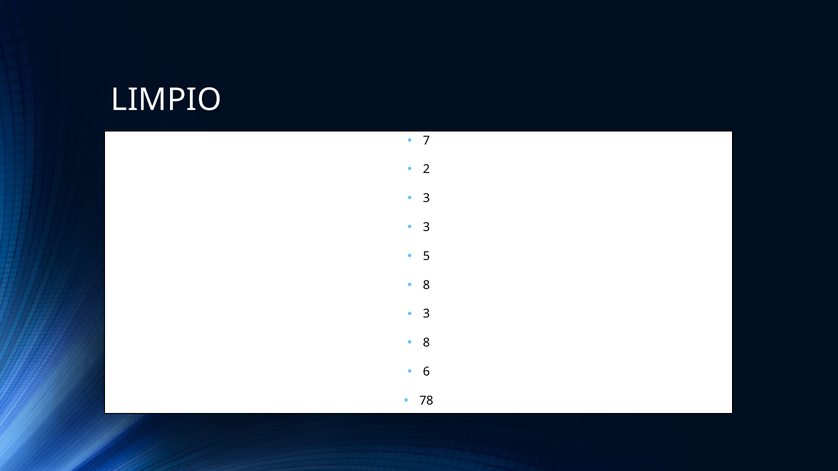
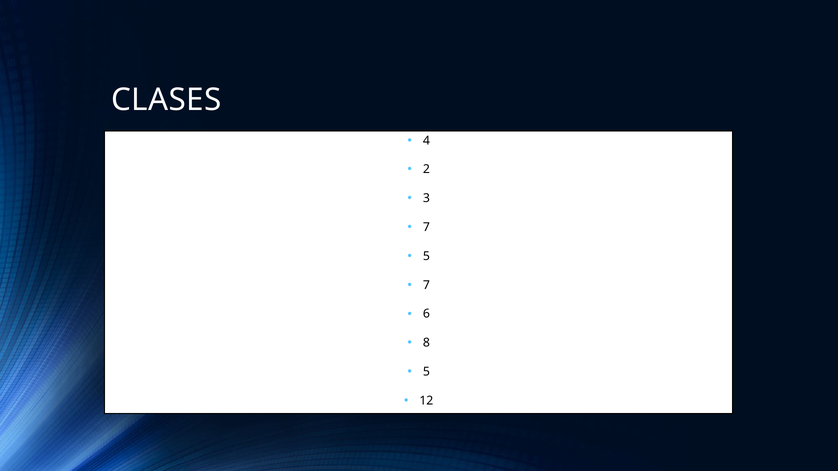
LIMPIO: LIMPIO -> CLASES (166, 100)
7: 7 -> 4 (426, 141)
3: 3 -> 7 (426, 227)
8: 8 -> 7 (426, 285)
3: 3 -> 6 (426, 314)
6: 6 -> 5 (426, 372)
78: 78 -> 12 (426, 401)
